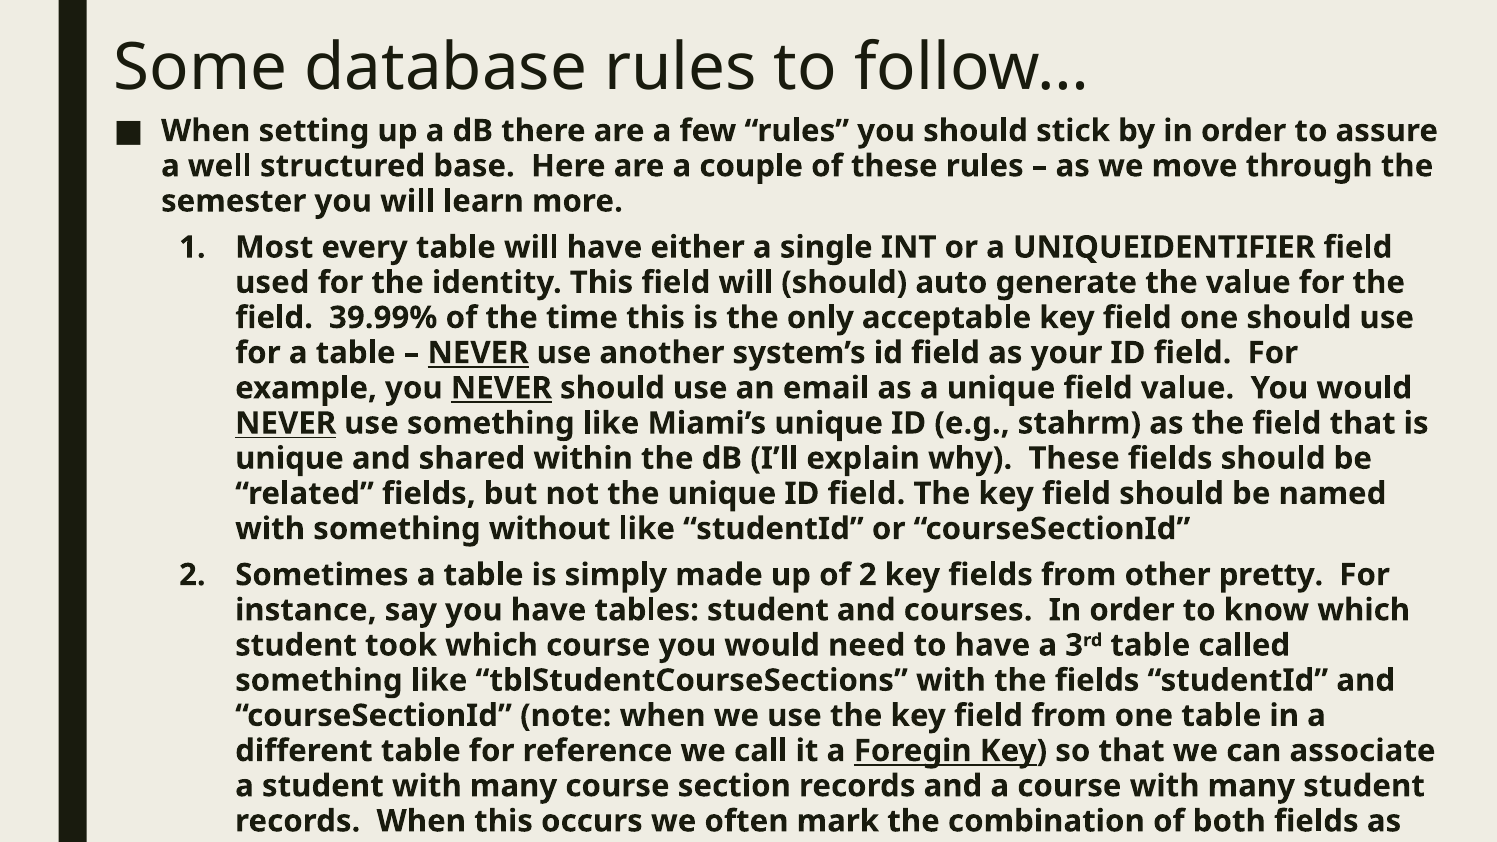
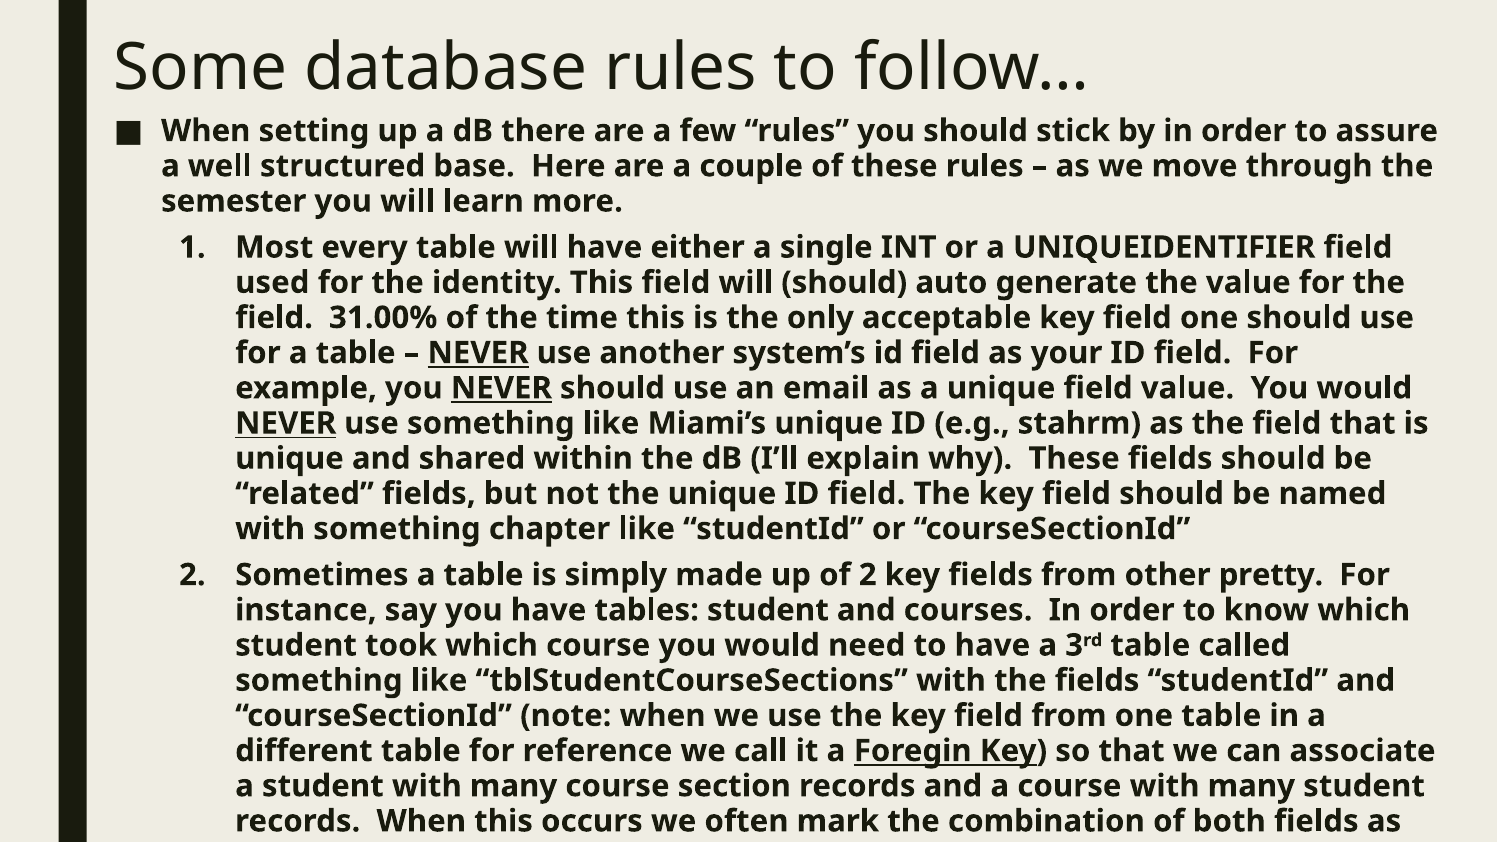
39.99%: 39.99% -> 31.00% (383, 318)
without: without -> chapter (550, 529)
